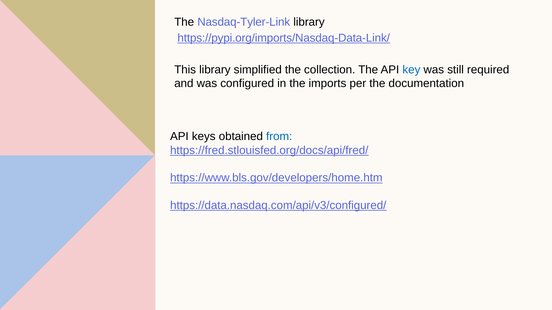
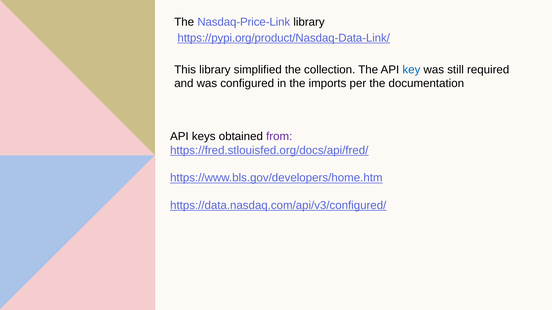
Nasdaq-Tyler-Link: Nasdaq-Tyler-Link -> Nasdaq-Price-Link (244, 22)
https://pypi.org/imports/Nasdaq-Data-Link/: https://pypi.org/imports/Nasdaq-Data-Link/ -> https://pypi.org/product/Nasdaq-Data-Link/ (284, 38)
from colour: blue -> purple (279, 137)
